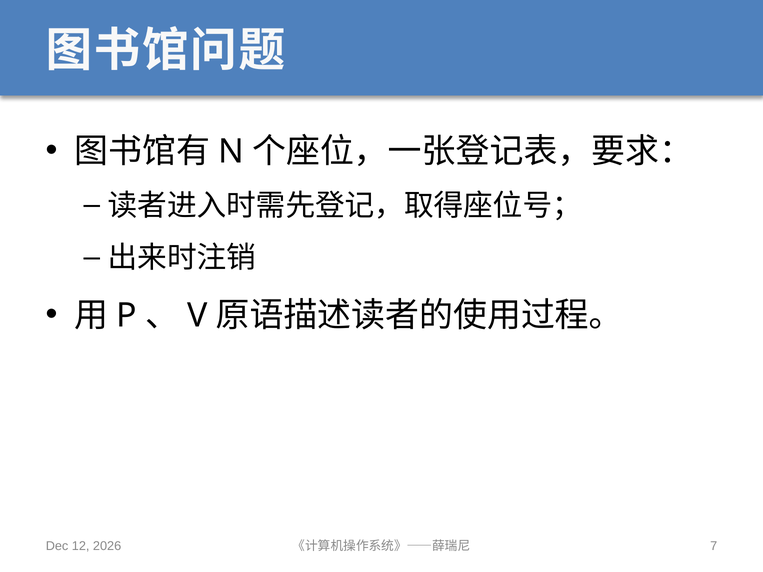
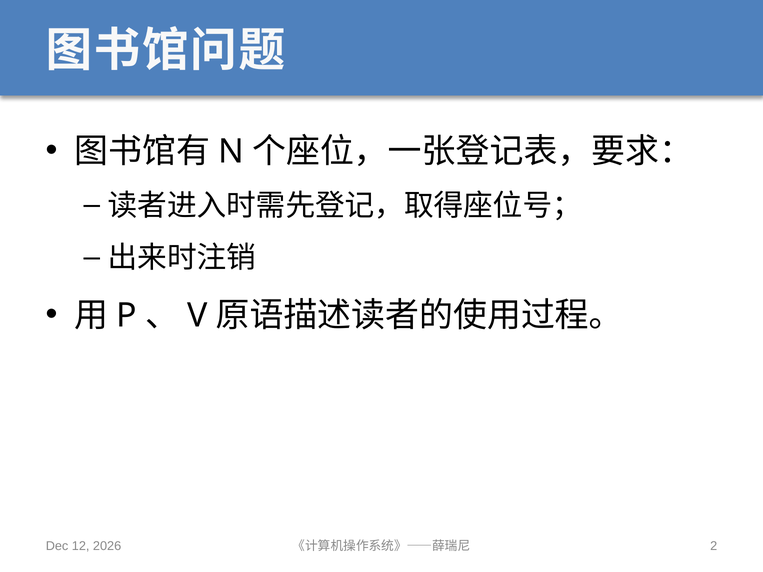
7: 7 -> 2 (714, 546)
